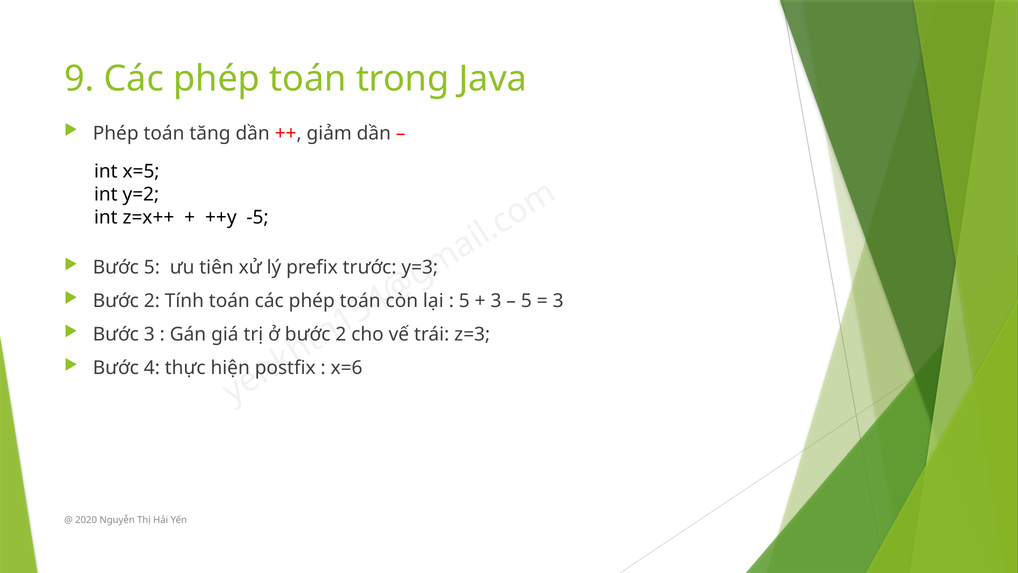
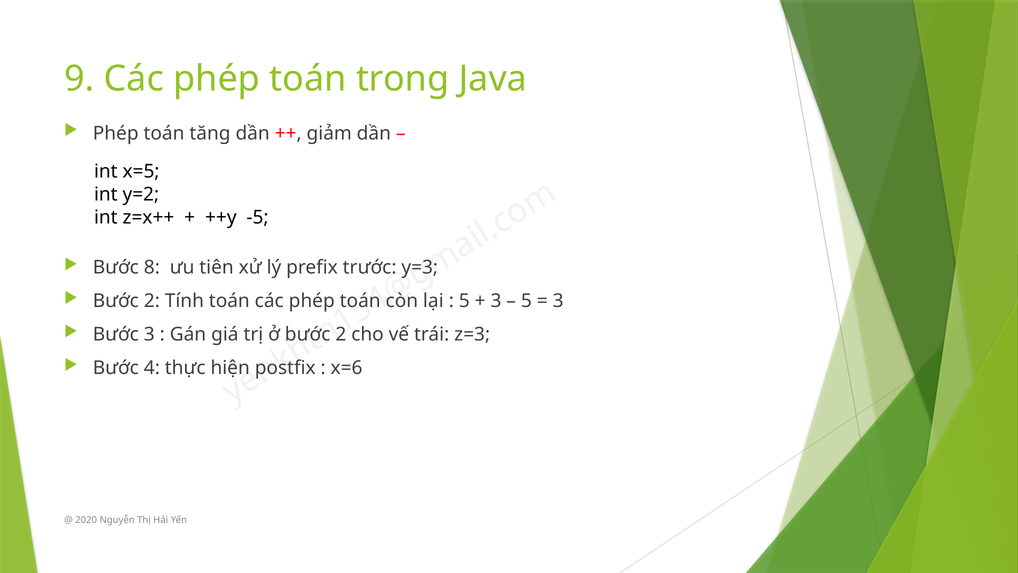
Bước 5: 5 -> 8 (152, 267)
